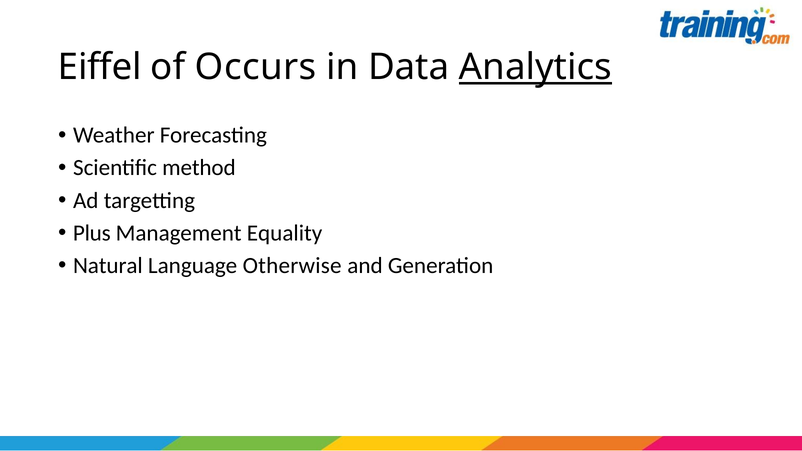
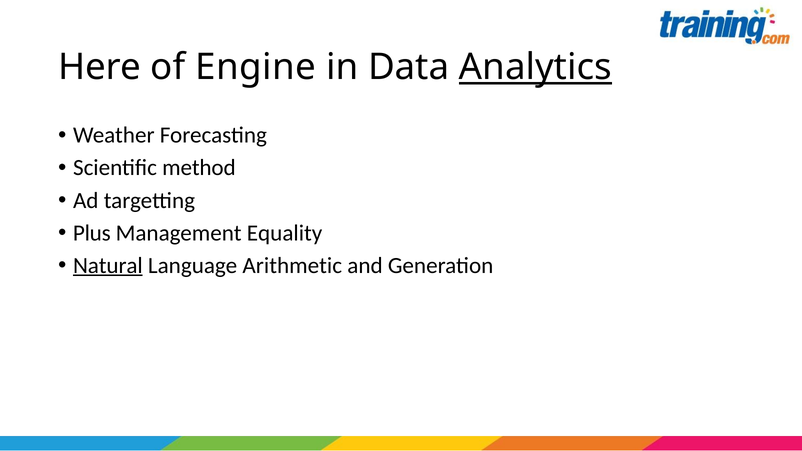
Eiffel: Eiffel -> Here (100, 67)
Occurs: Occurs -> Engine (256, 67)
Natural underline: none -> present (108, 265)
Otherwise: Otherwise -> Arithmetic (292, 265)
